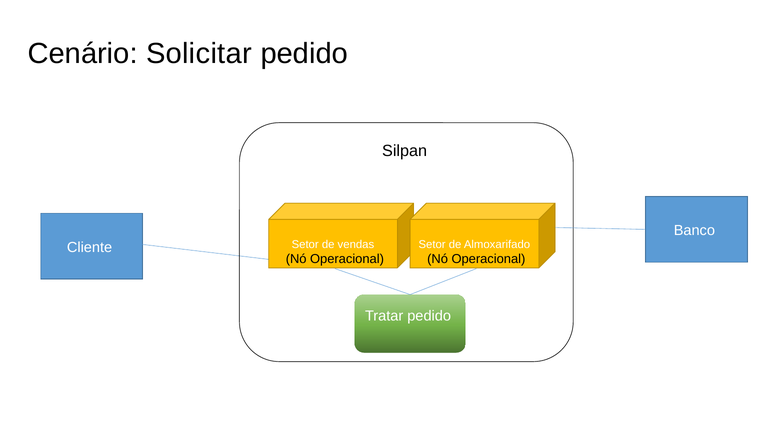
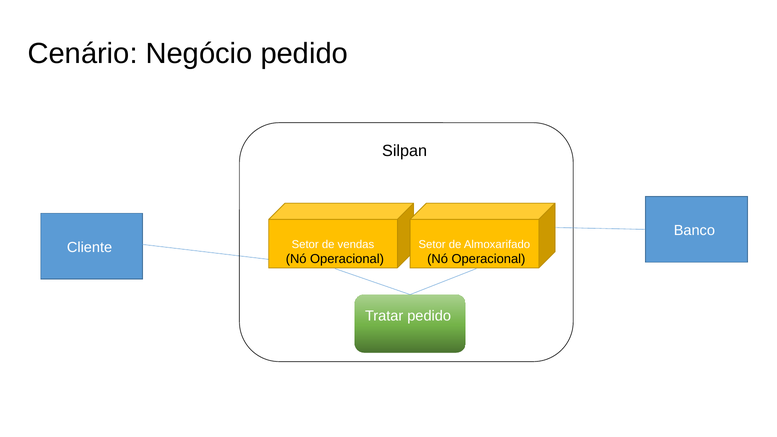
Solicitar: Solicitar -> Negócio (199, 53)
